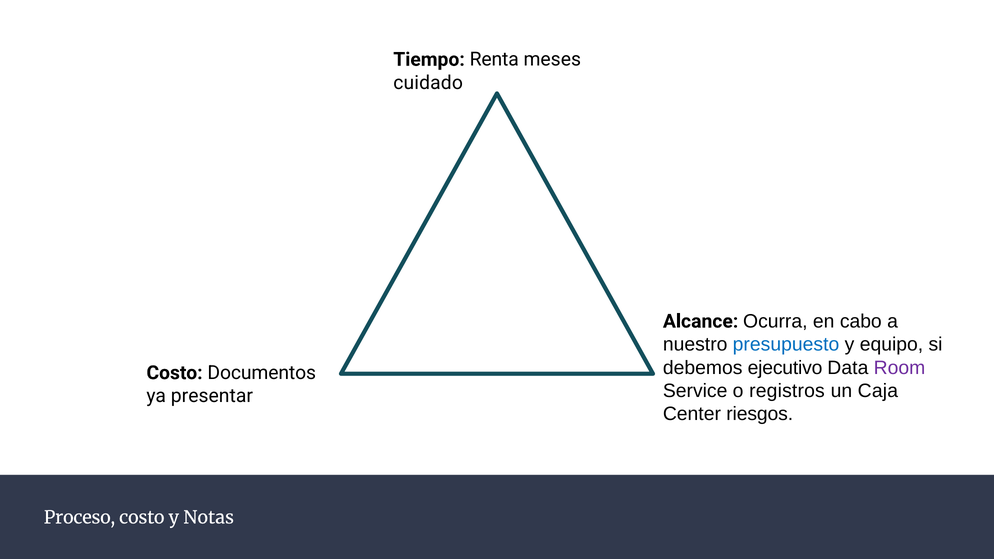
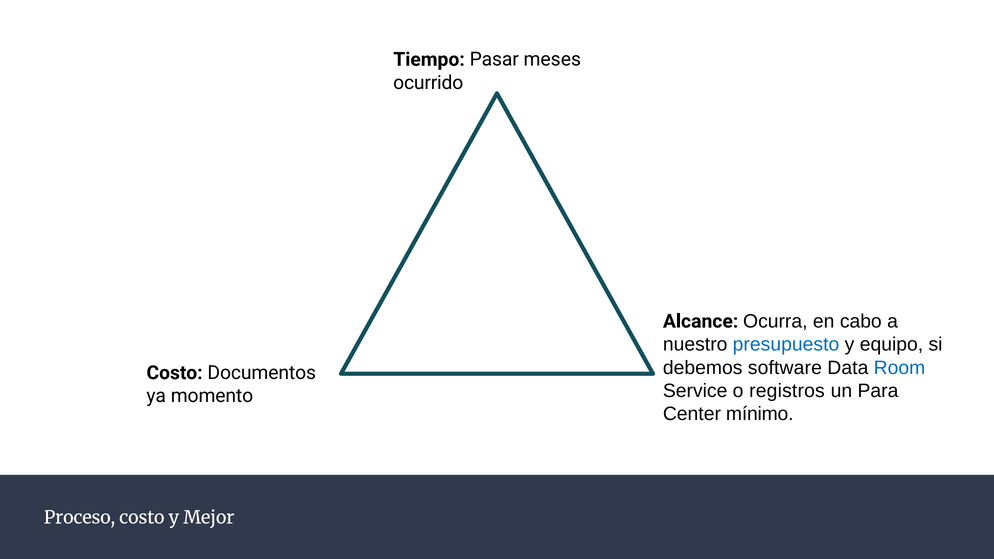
Renta: Renta -> Pasar (494, 59)
cuidado: cuidado -> ocurrido (428, 83)
ejecutivo: ejecutivo -> software (785, 368)
Room colour: purple -> blue (899, 368)
Caja: Caja -> Para (878, 391)
presentar: presentar -> momento (212, 396)
riesgos: riesgos -> mínimo (760, 414)
Notas: Notas -> Mejor (209, 518)
